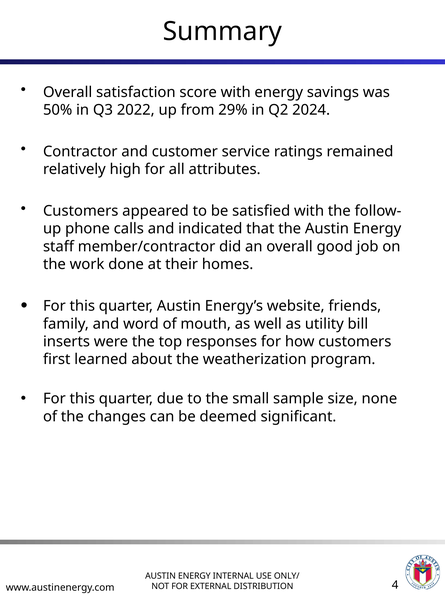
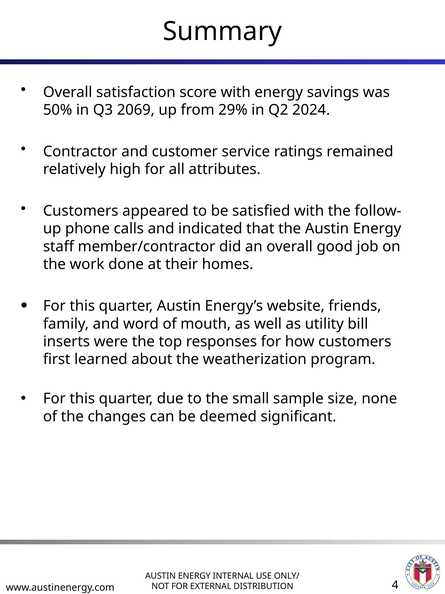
2022: 2022 -> 2069 (136, 110)
